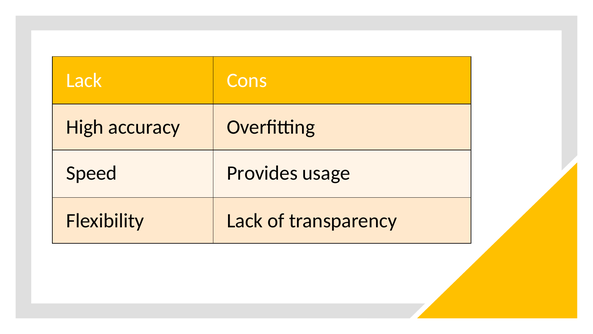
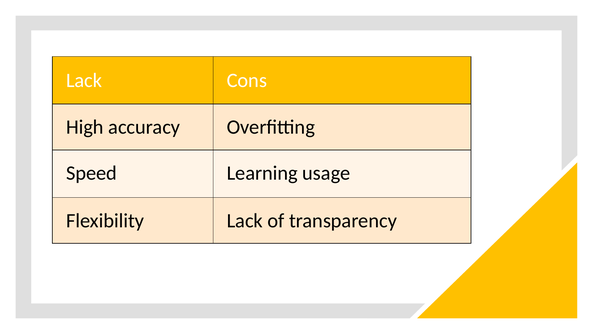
Provides: Provides -> Learning (262, 173)
